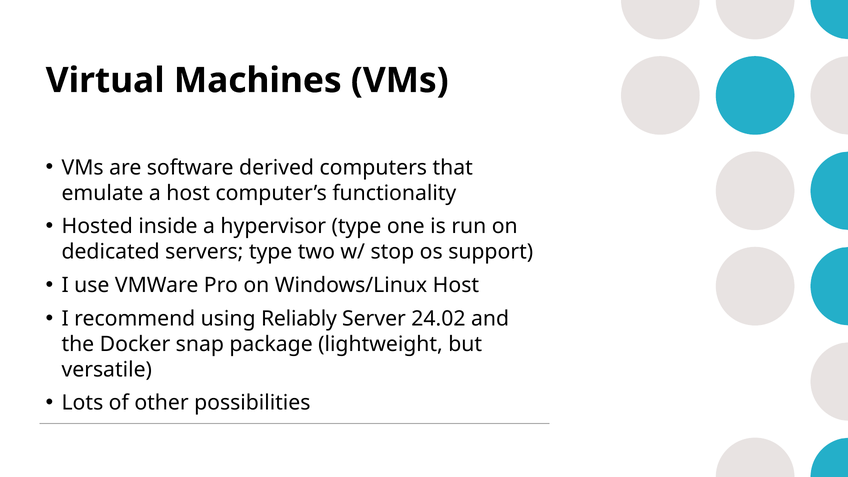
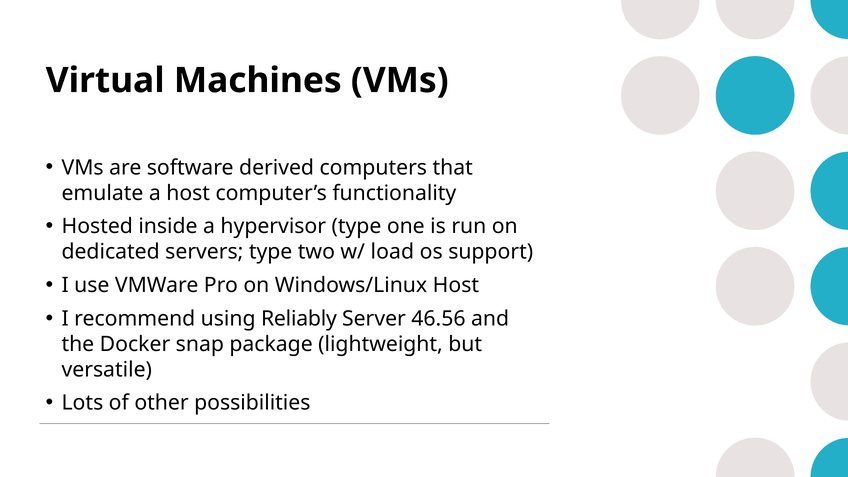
stop: stop -> load (392, 252)
24.02: 24.02 -> 46.56 (438, 319)
